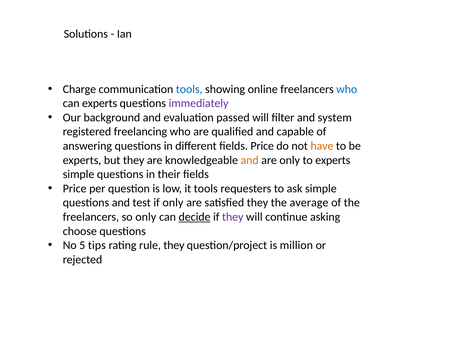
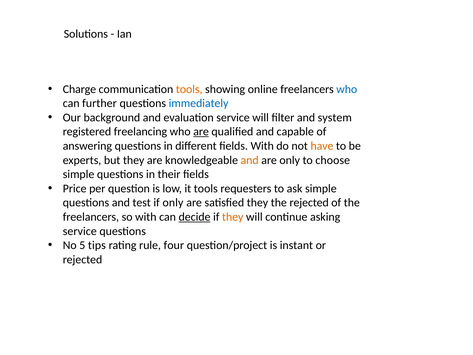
tools colour: blue -> orange (189, 89)
can experts: experts -> further (99, 103)
immediately colour: purple -> blue (199, 103)
evaluation passed: passed -> service (233, 117)
are underline: none -> present (201, 132)
fields Price: Price -> With (262, 146)
to experts: experts -> choose (333, 160)
the average: average -> rejected (309, 203)
so only: only -> with (146, 217)
they colour: purple -> orange (233, 217)
choose: choose -> service (80, 231)
rule they: they -> four (174, 245)
million: million -> instant (296, 245)
